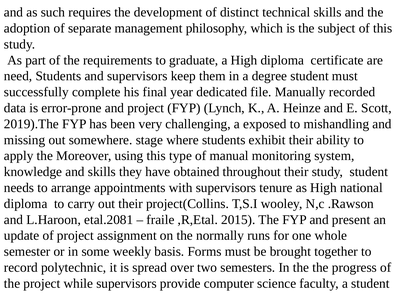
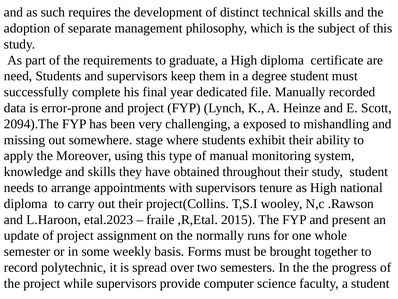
2019).The: 2019).The -> 2094).The (31, 124)
etal.2081: etal.2081 -> etal.2023 (109, 219)
